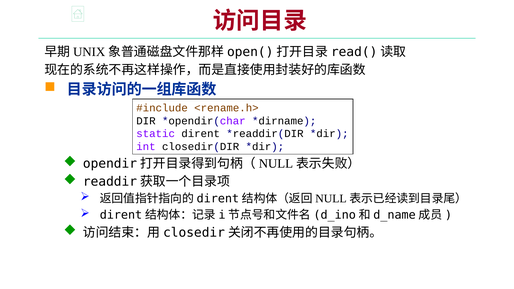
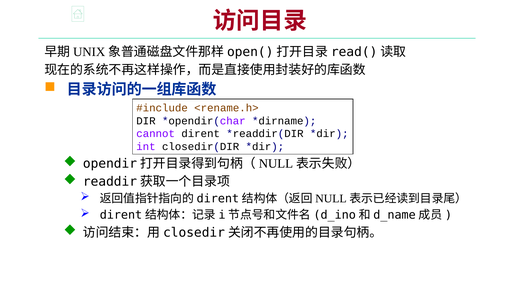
static: static -> cannot (156, 134)
